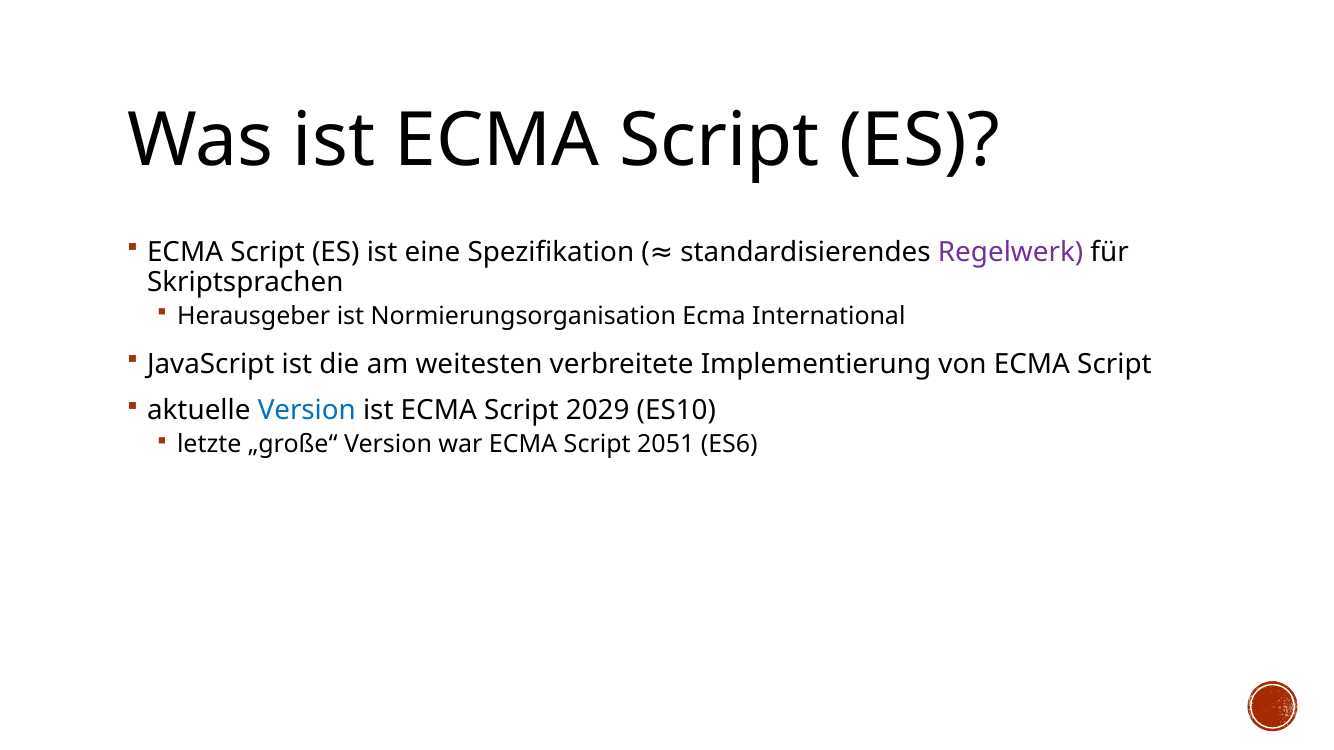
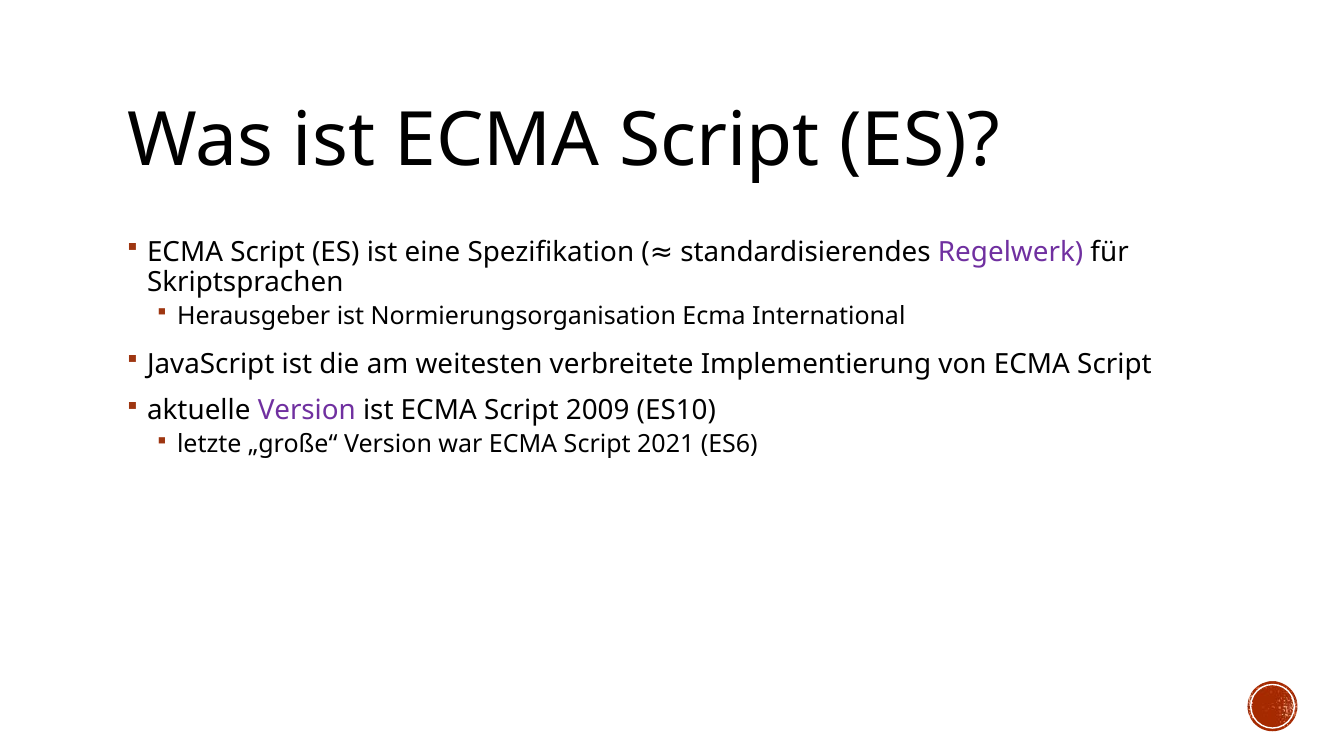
Version colour: blue -> purple (307, 411)
2029: 2029 -> 2009 (598, 411)
2051: 2051 -> 2021 (666, 445)
